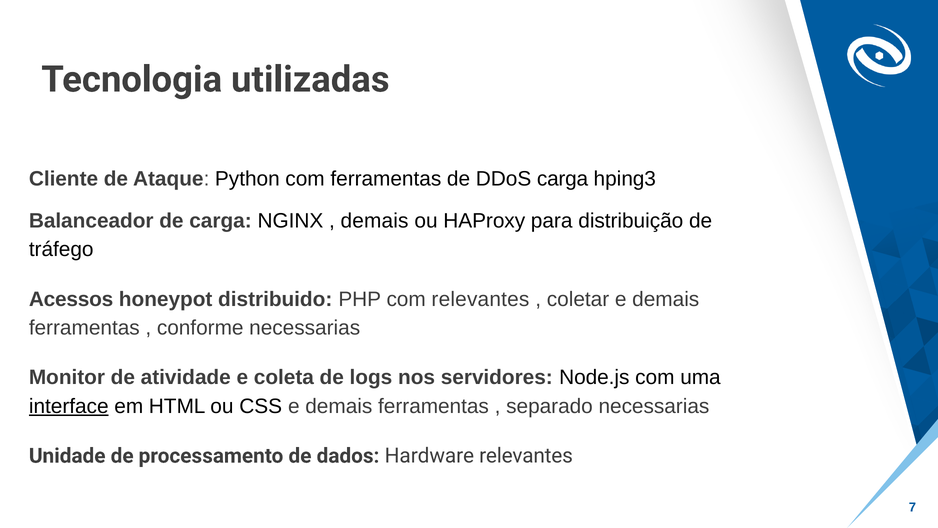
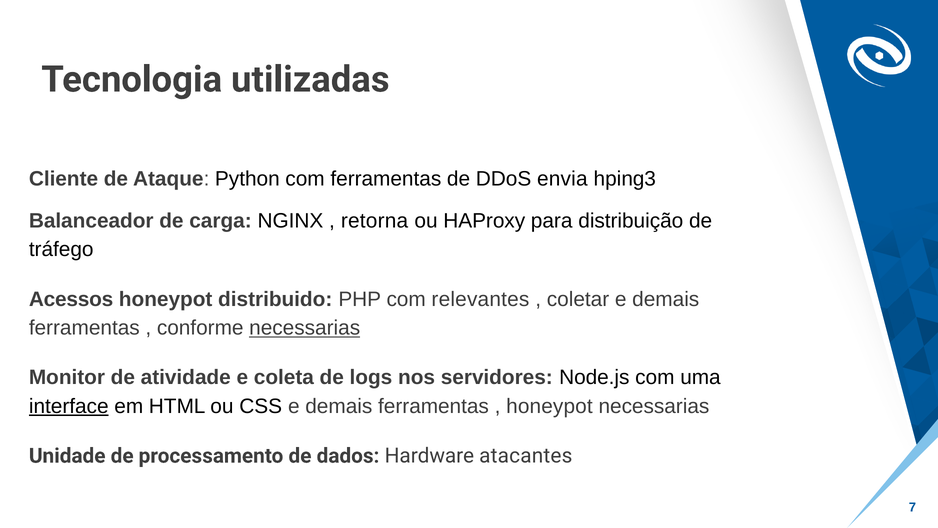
DDoS carga: carga -> envia (562, 179)
demais: demais -> retorna (375, 221)
necessarias underline: none -> present (305, 328)
separado: separado -> honeypot (549, 406)
Hardware relevantes: relevantes -> atacantes (526, 456)
